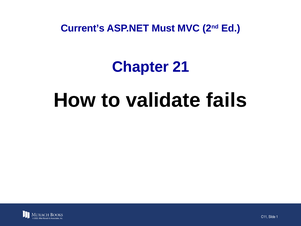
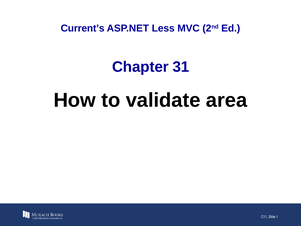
Must: Must -> Less (163, 28)
21: 21 -> 31 (181, 67)
fails: fails -> area (227, 100)
